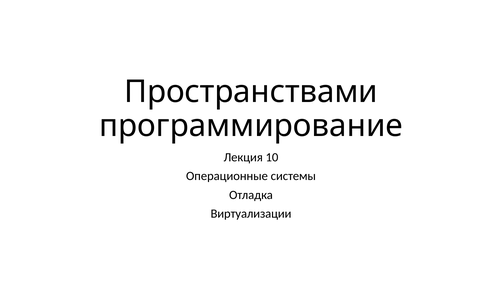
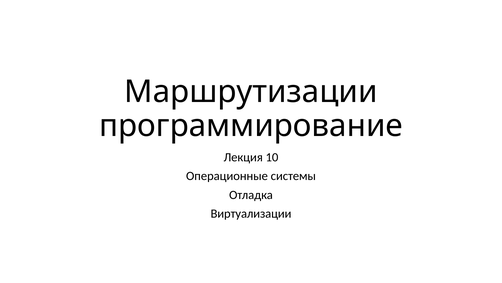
Пространствами: Пространствами -> Маршрутизации (251, 92)
